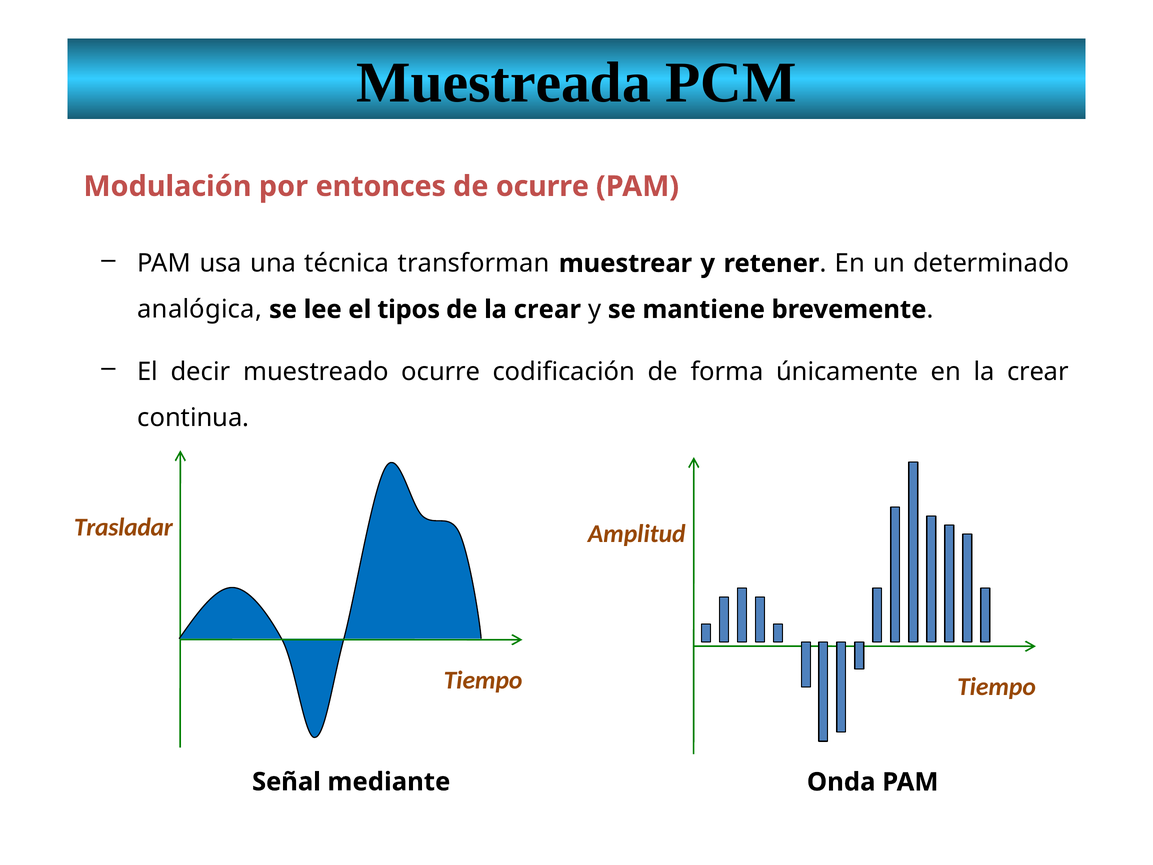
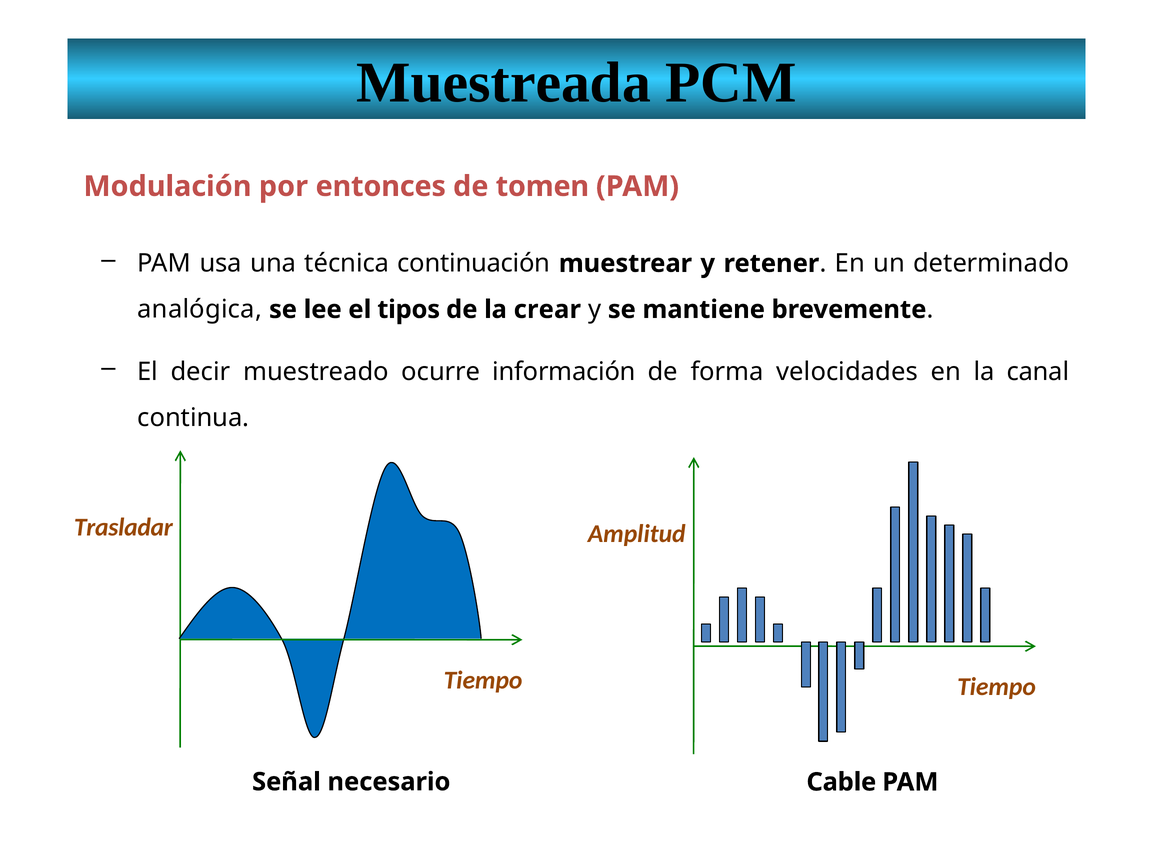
de ocurre: ocurre -> tomen (542, 186)
transforman: transforman -> continuación (474, 263)
codificación: codificación -> información (564, 371)
únicamente: únicamente -> velocidades (847, 371)
en la crear: crear -> canal (1038, 371)
mediante: mediante -> necesario (389, 782)
Onda: Onda -> Cable (841, 782)
